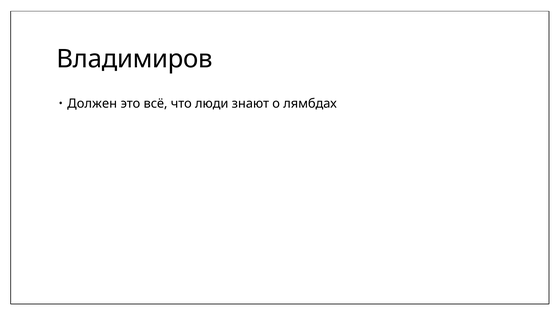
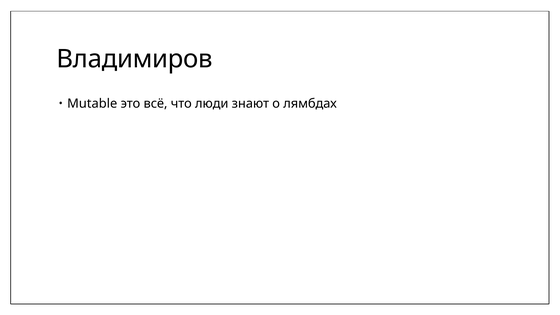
Должен: Должен -> Mutable (92, 103)
